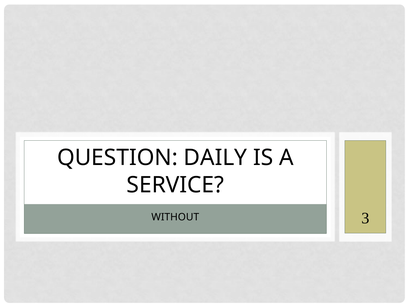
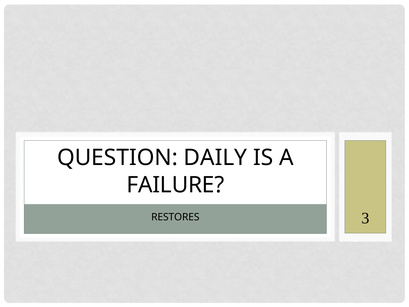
SERVICE: SERVICE -> FAILURE (175, 185)
WITHOUT: WITHOUT -> RESTORES (175, 217)
